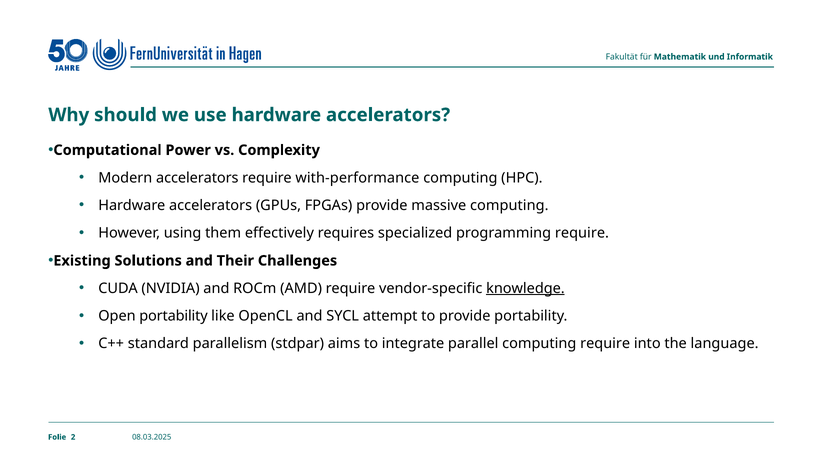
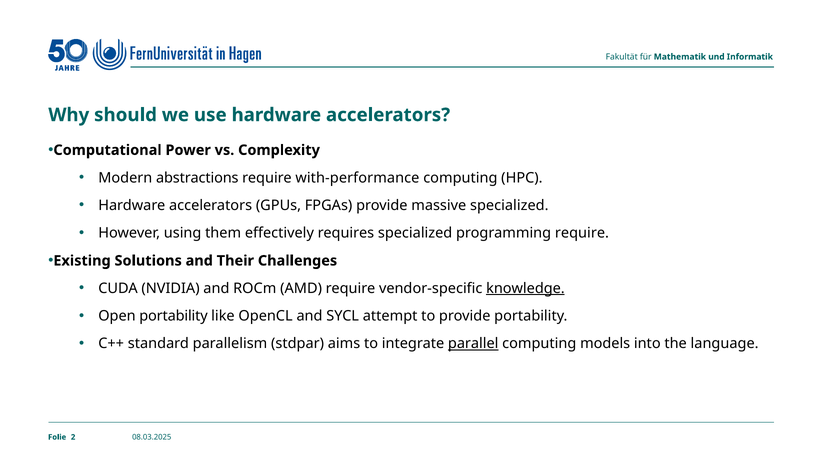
Modern accelerators: accelerators -> abstractions (197, 178)
massive computing: computing -> specialized (509, 205)
parallel underline: none -> present (473, 343)
computing require: require -> models (605, 343)
